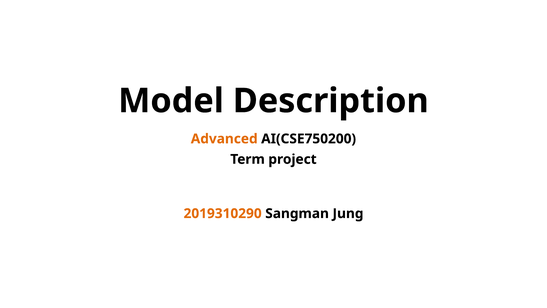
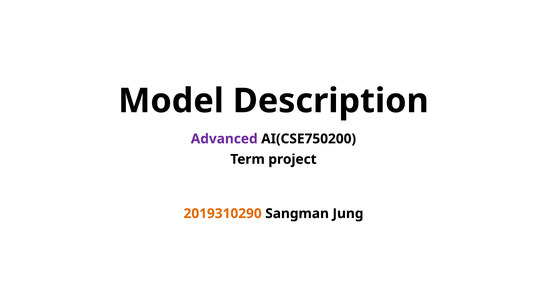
Advanced colour: orange -> purple (224, 139)
